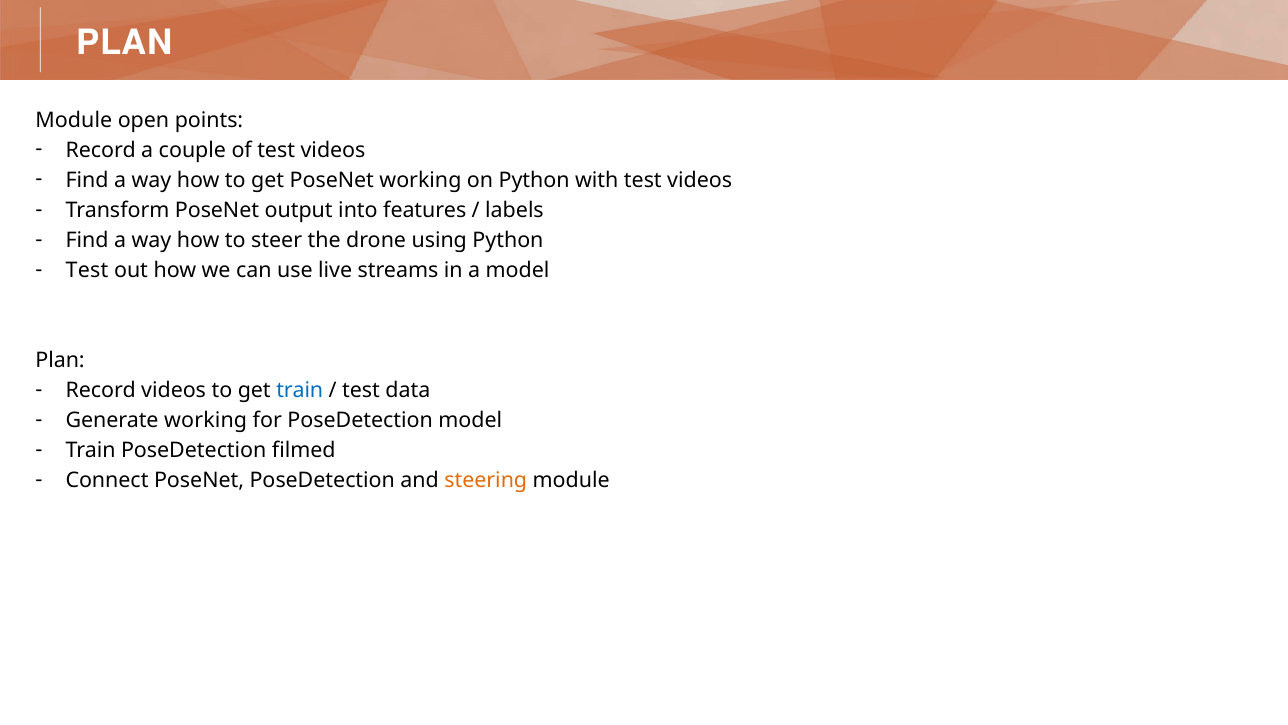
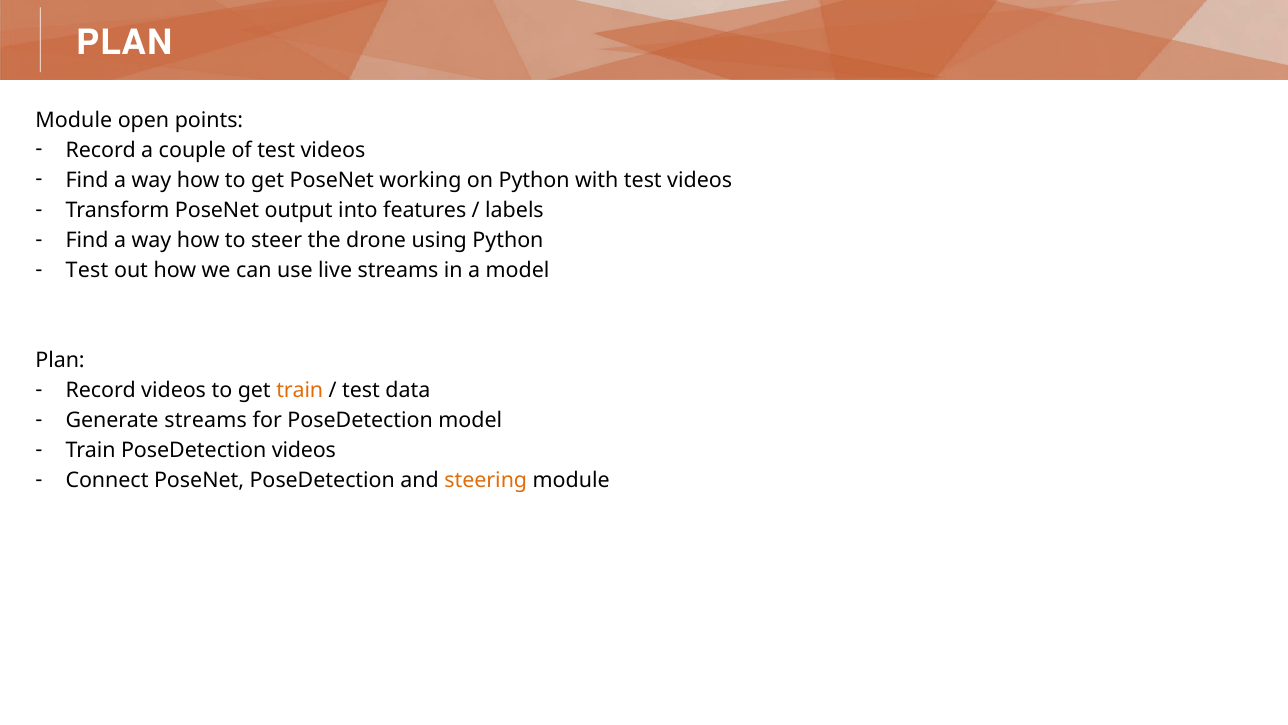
train colour: blue -> orange (300, 390)
Generate working: working -> streams (206, 420)
PoseDetection filmed: filmed -> videos (304, 450)
